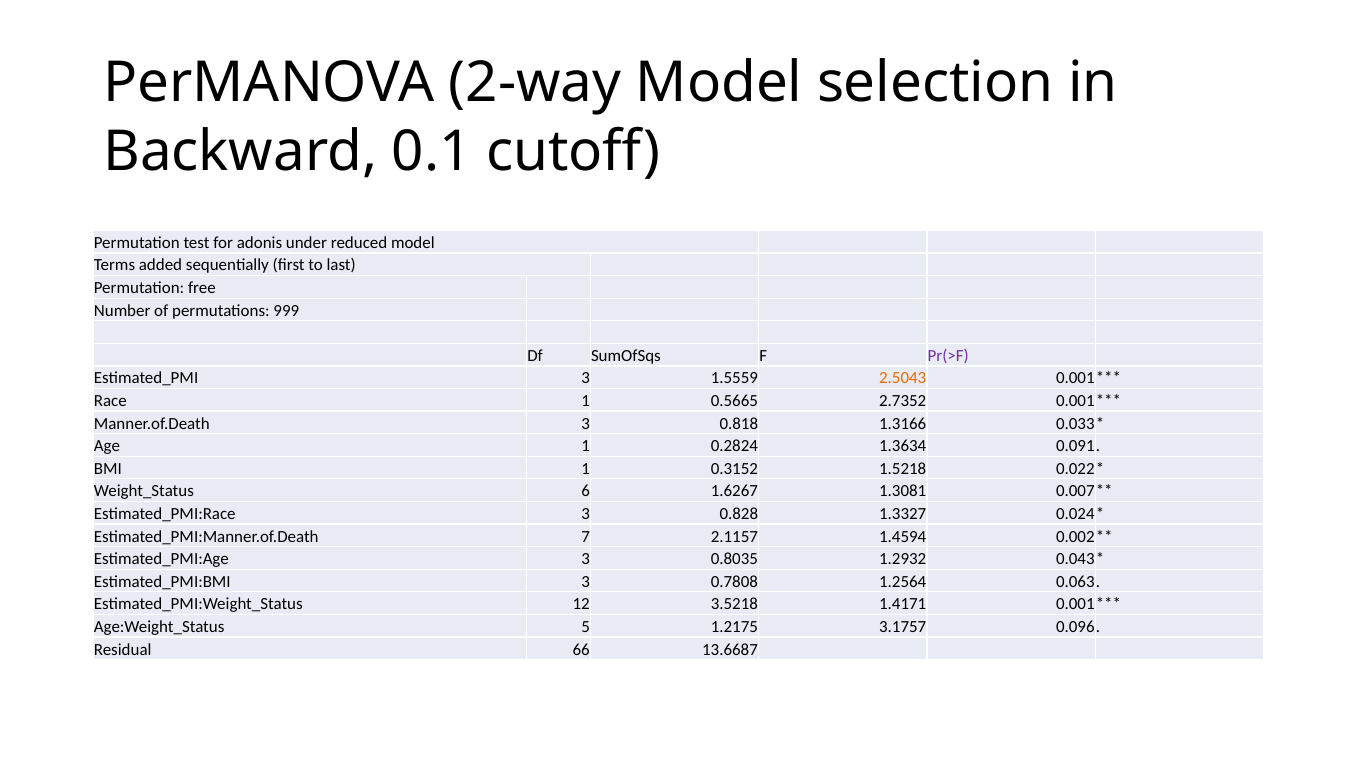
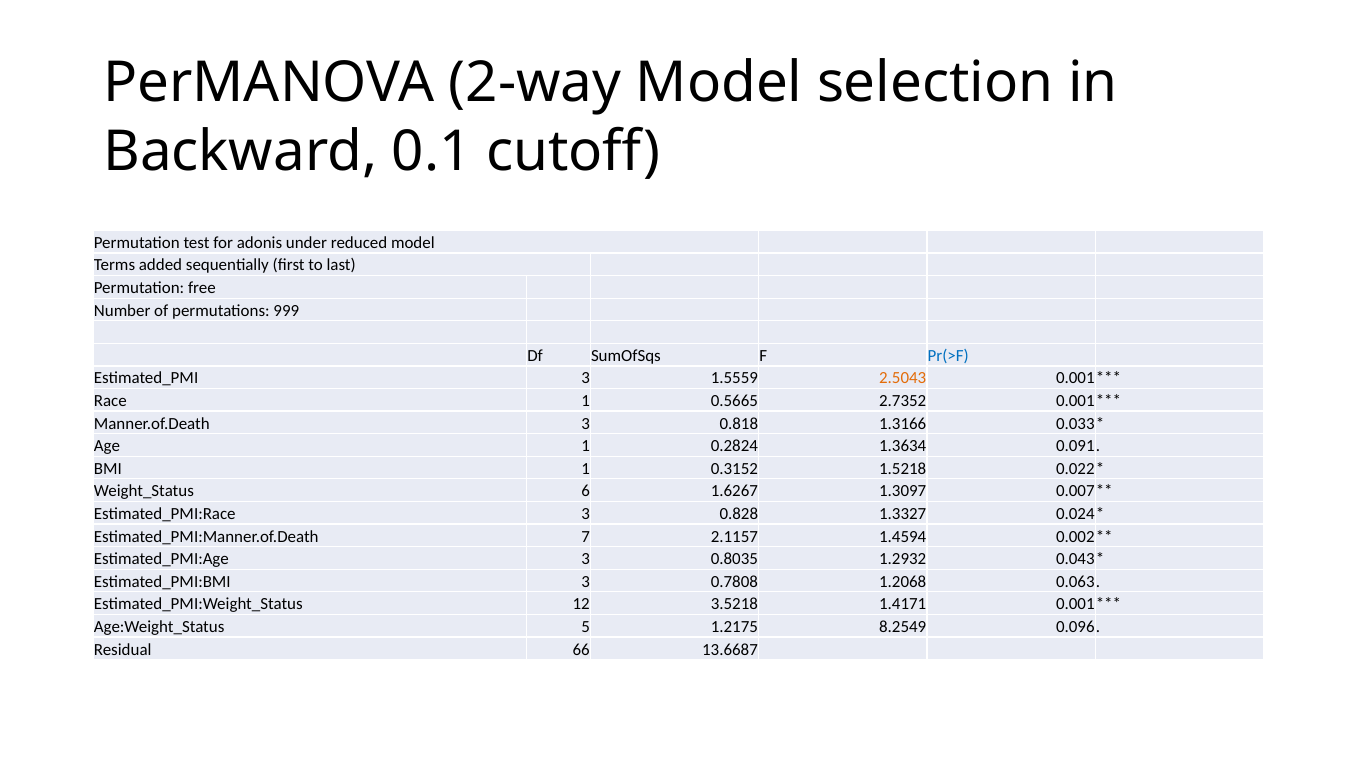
Pr(>F colour: purple -> blue (948, 356)
1.3081: 1.3081 -> 1.3097 (903, 491)
1.2564: 1.2564 -> 1.2068 (903, 582)
3.1757: 3.1757 -> 8.2549 (903, 627)
